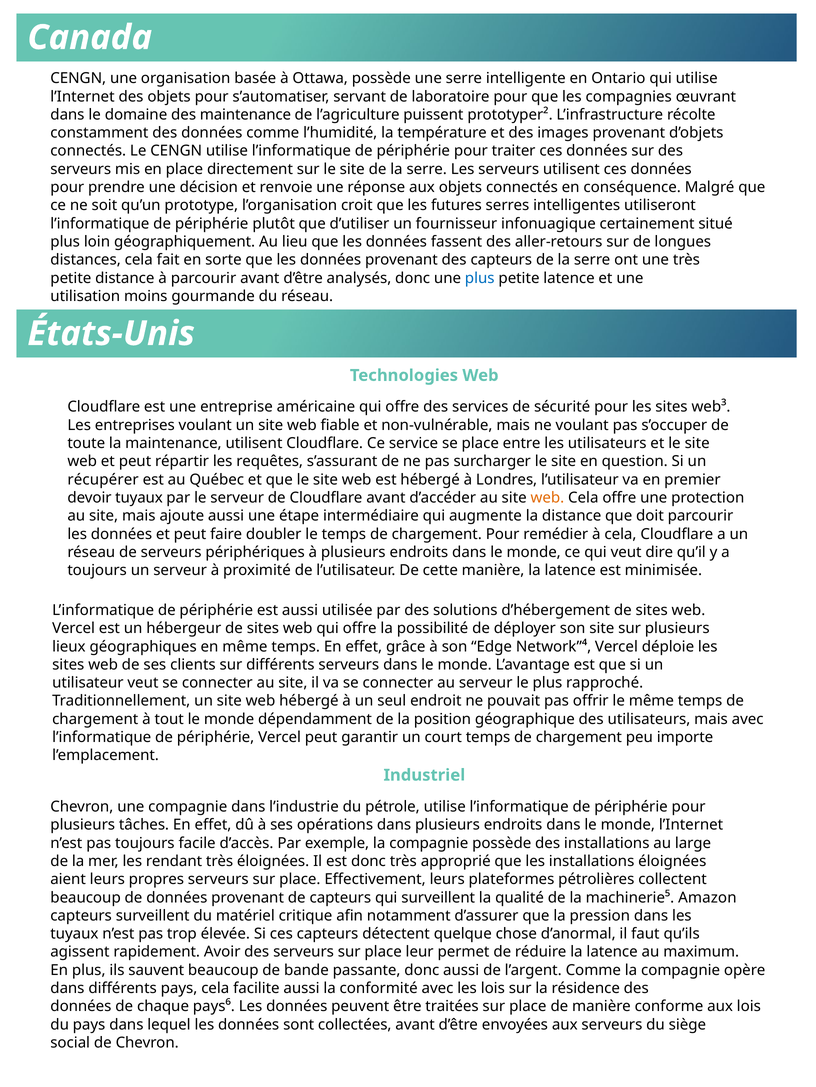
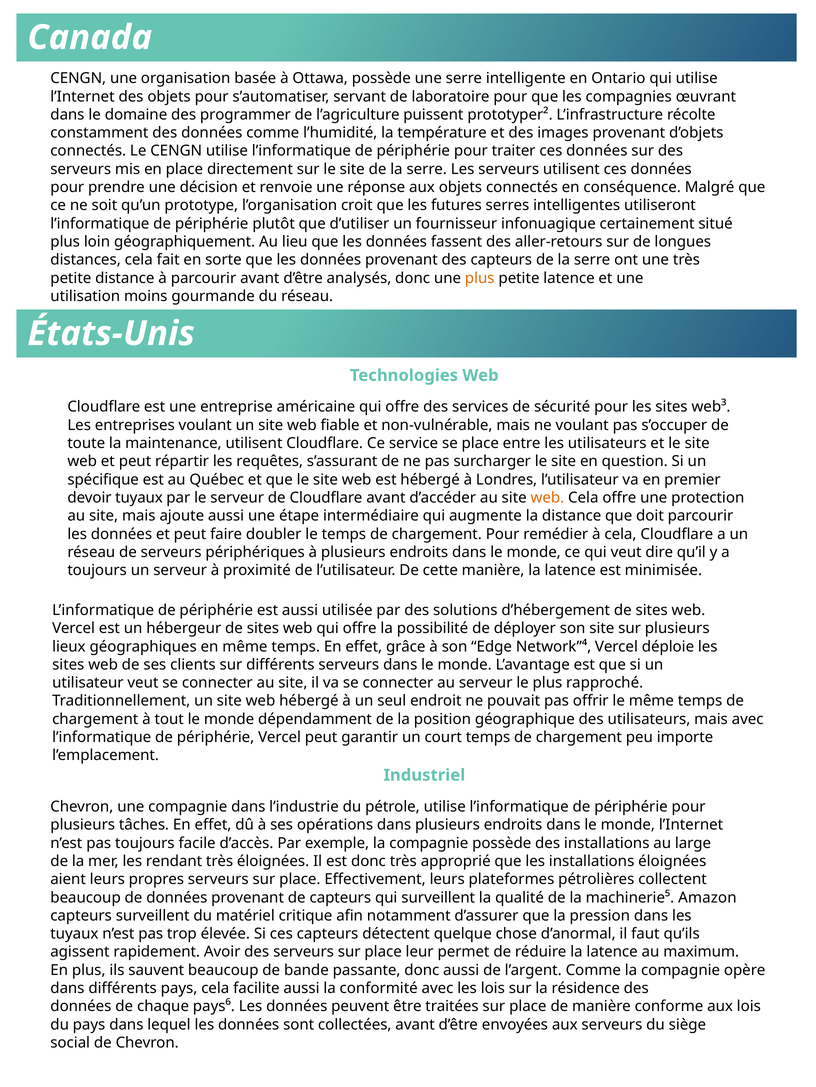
des maintenance: maintenance -> programmer (245, 115)
plus colour: blue -> orange (480, 278)
récupérer: récupérer -> spécifique (103, 480)
